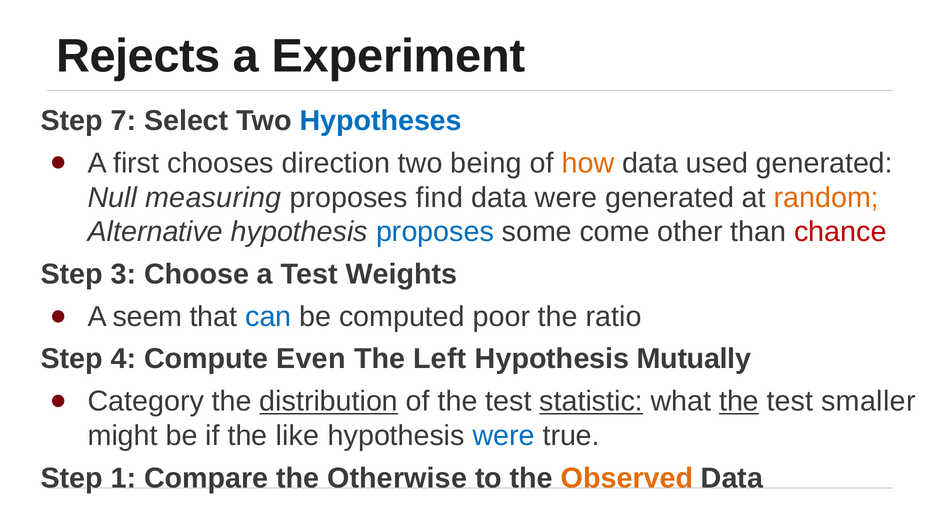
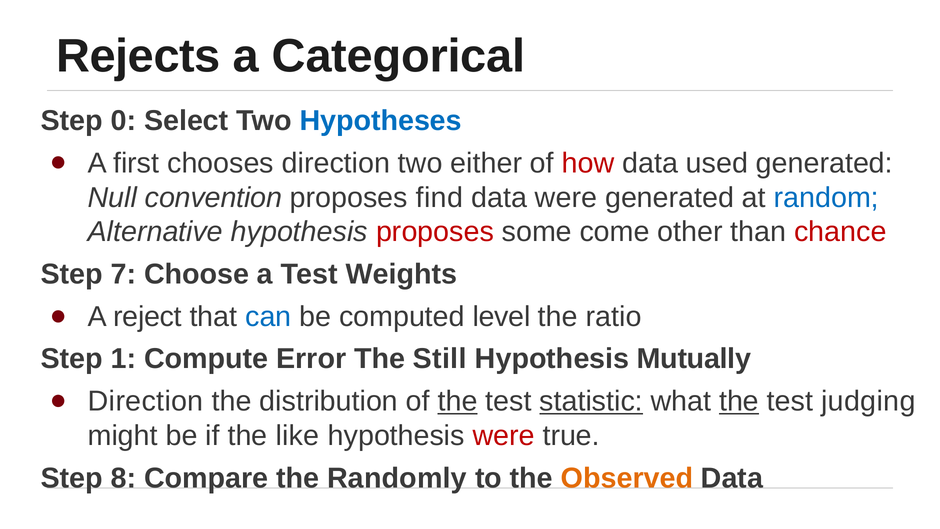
Experiment: Experiment -> Categorical (399, 56)
7: 7 -> 0 (123, 121)
being: being -> either (486, 163)
how colour: orange -> red (588, 163)
measuring: measuring -> convention (214, 197)
random colour: orange -> blue (826, 197)
proposes colour: blue -> red (435, 232)
3: 3 -> 7 (123, 274)
seem: seem -> reject (148, 316)
poor: poor -> level (502, 316)
4: 4 -> 1 (123, 359)
Even: Even -> Error (311, 359)
Left: Left -> Still (440, 359)
Category: Category -> Direction (146, 401)
distribution underline: present -> none (329, 401)
the underline: none -> present (458, 401)
smaller: smaller -> judging (868, 401)
were colour: blue -> red (504, 436)
1: 1 -> 8 (123, 478)
Otherwise: Otherwise -> Randomly (397, 478)
